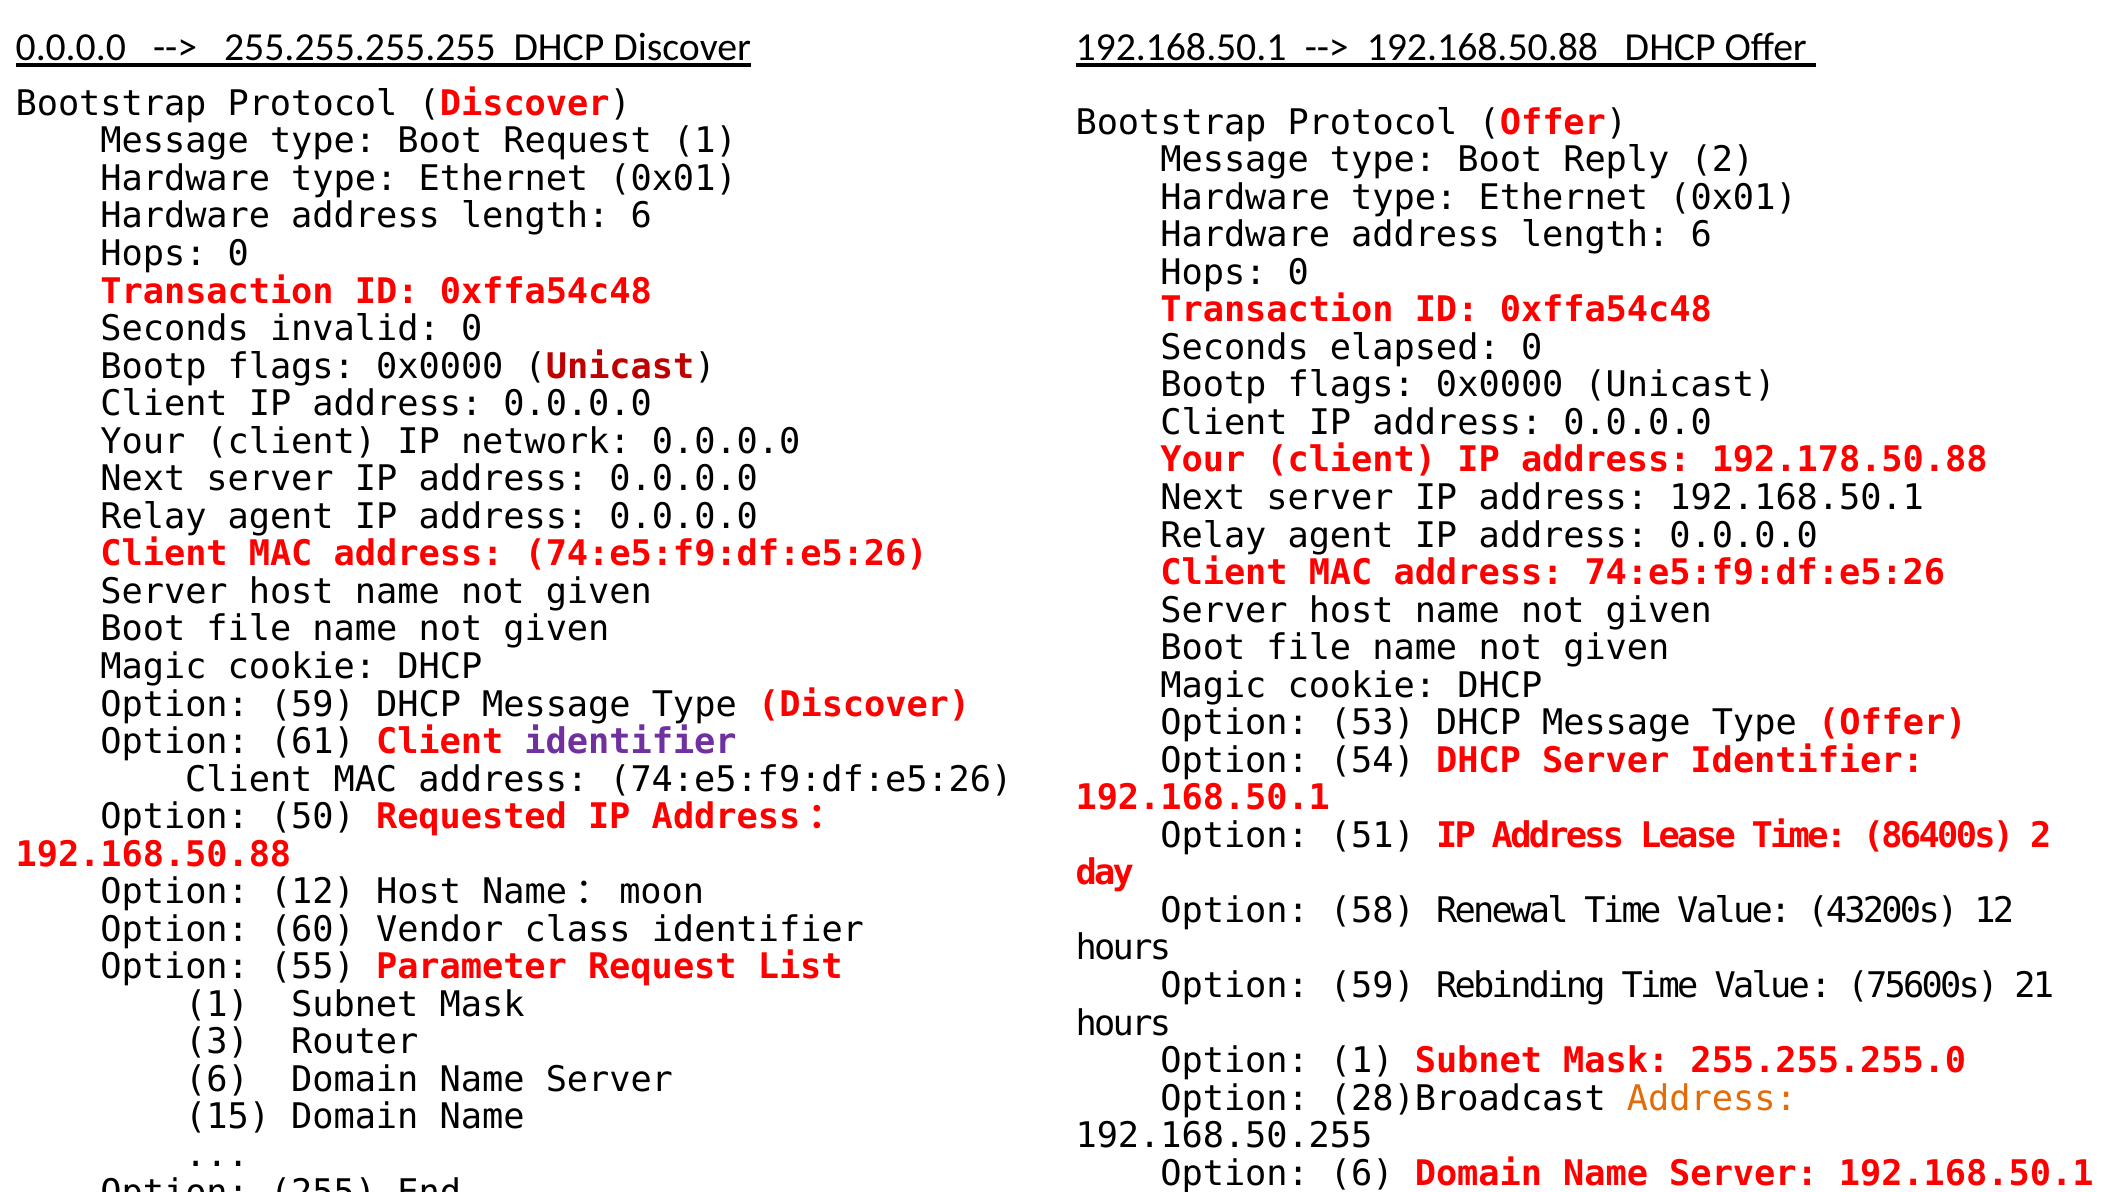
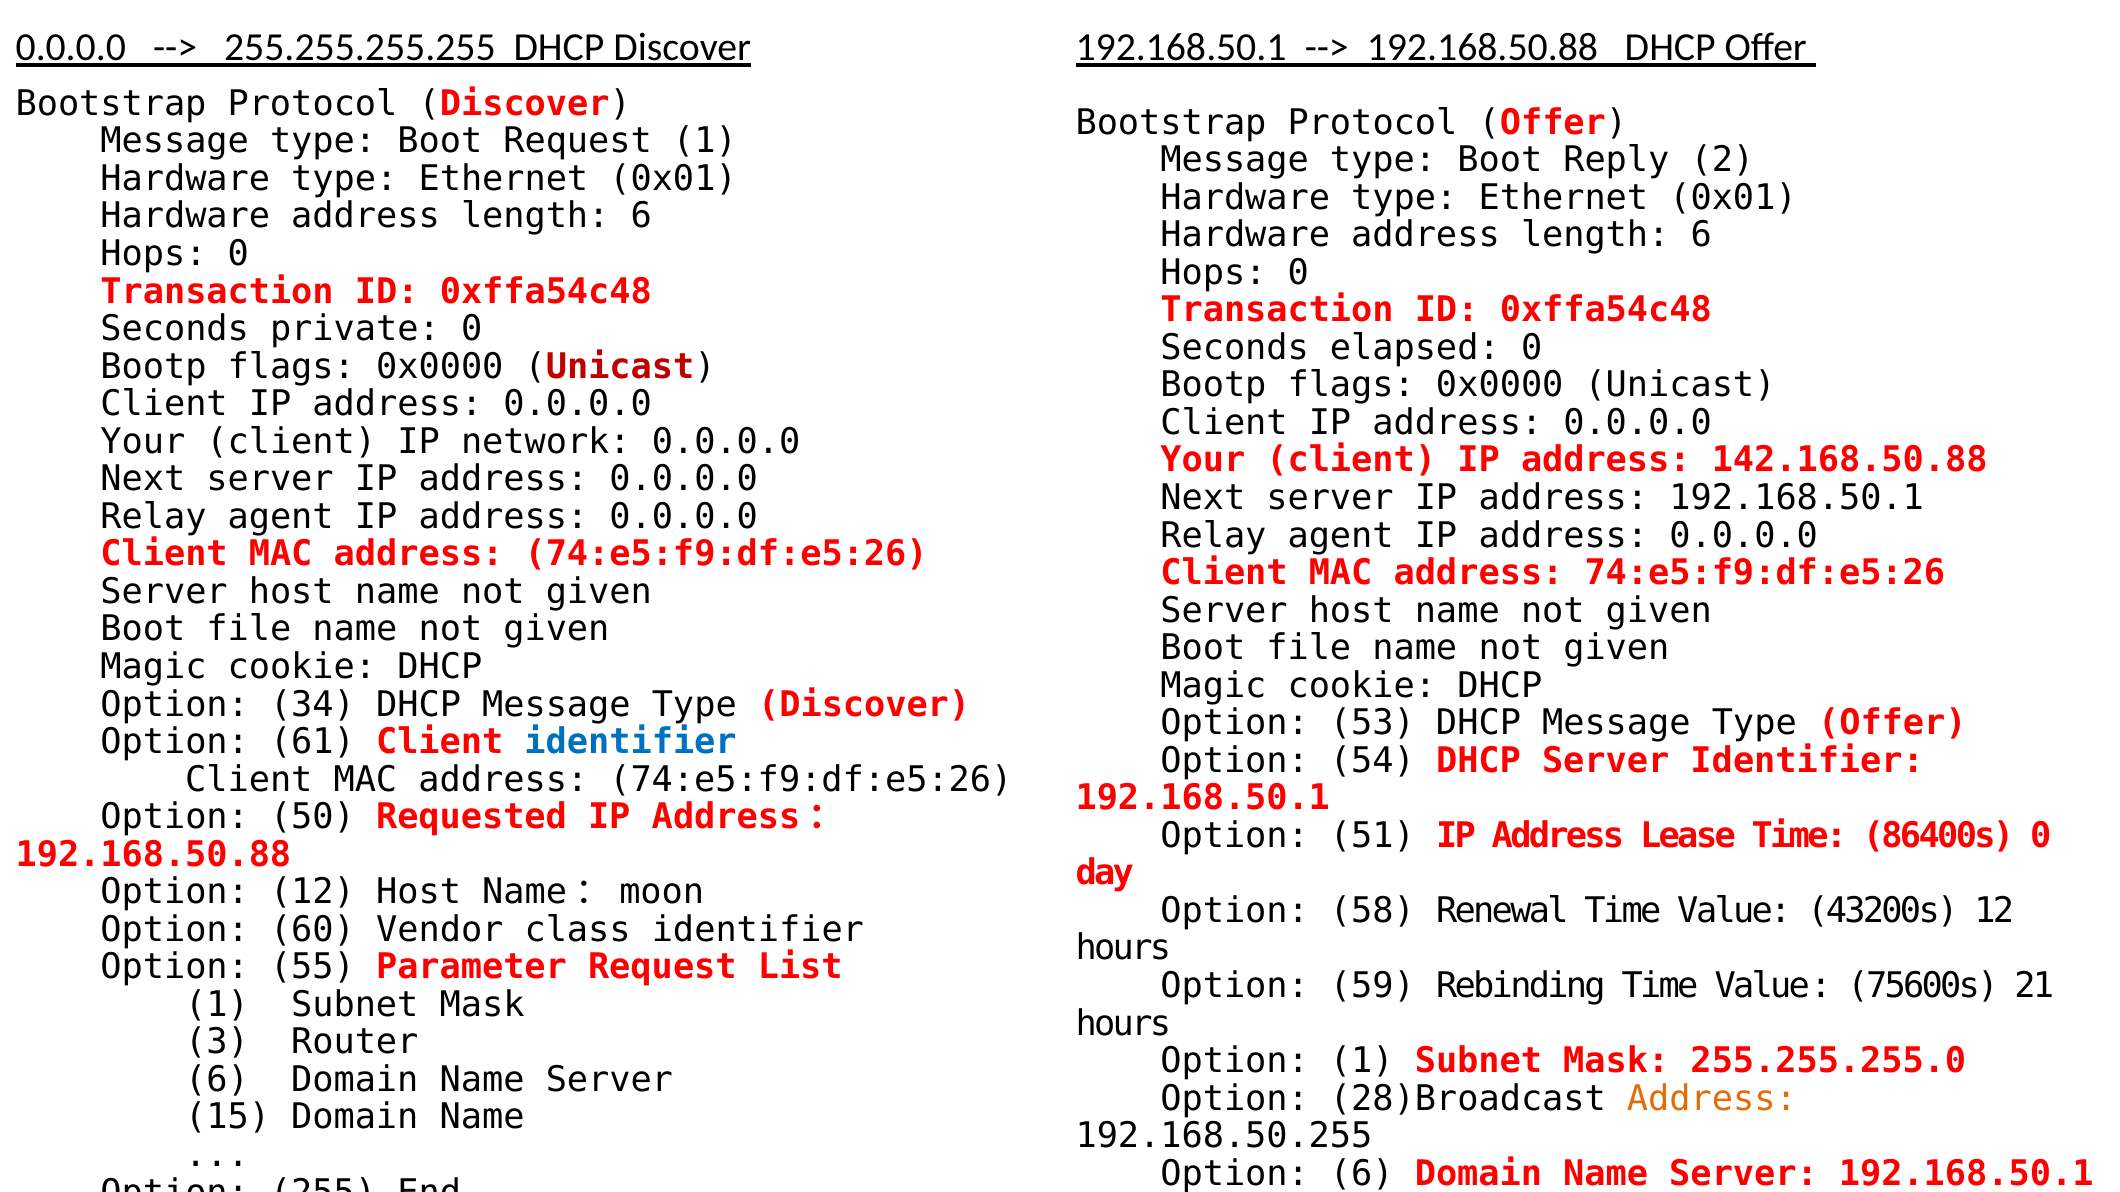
invalid: invalid -> private (355, 329)
192.178.50.88: 192.178.50.88 -> 142.168.50.88 (1850, 460)
59: 59 -> 34 (312, 705)
identifier colour: purple -> blue (631, 742)
86400s 2: 2 -> 0 (2041, 836)
